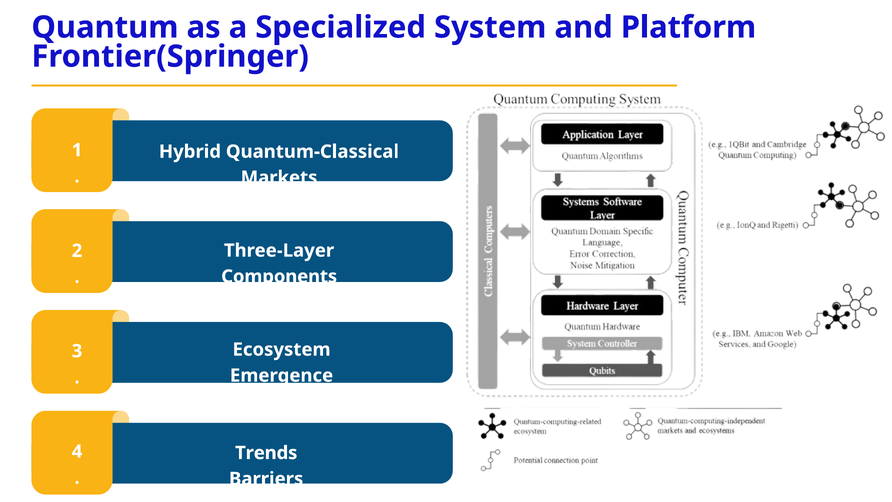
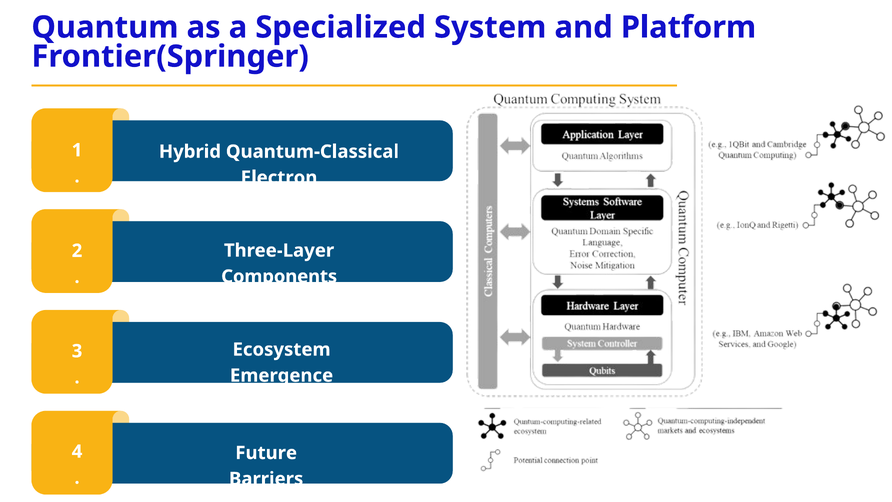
Markets: Markets -> Electron (279, 178)
Trends: Trends -> Future (266, 453)
